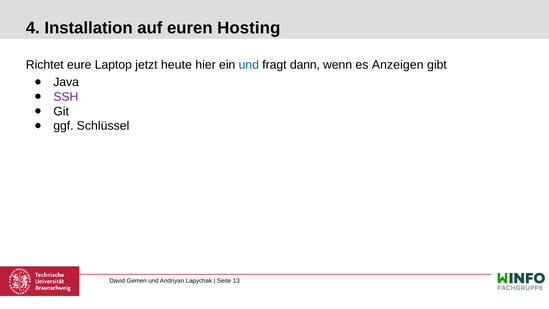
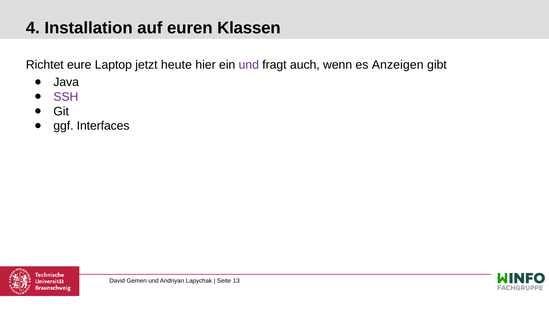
Hosting: Hosting -> Klassen (249, 28)
und colour: blue -> purple (249, 65)
dann: dann -> auch (305, 65)
Schlüssel: Schlüssel -> Interfaces (103, 126)
